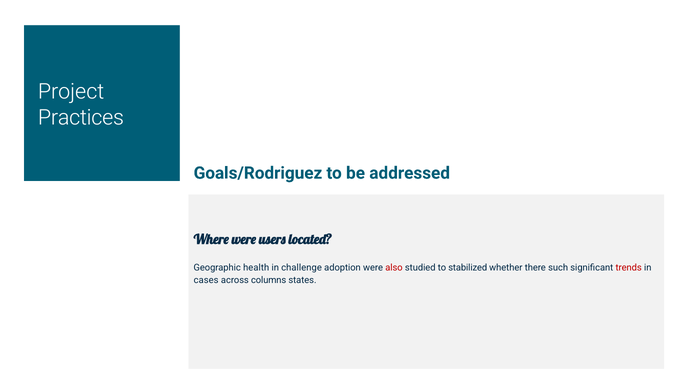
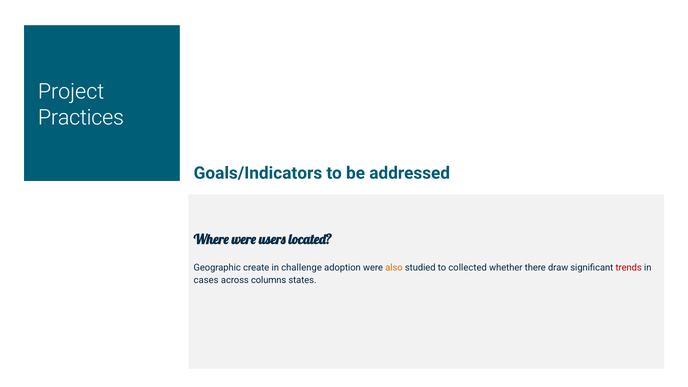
Goals/Rodriguez: Goals/Rodriguez -> Goals/Indicators (258, 173)
health: health -> create (256, 267)
also colour: red -> orange (394, 267)
stabilized: stabilized -> collected (468, 267)
such: such -> draw (558, 267)
